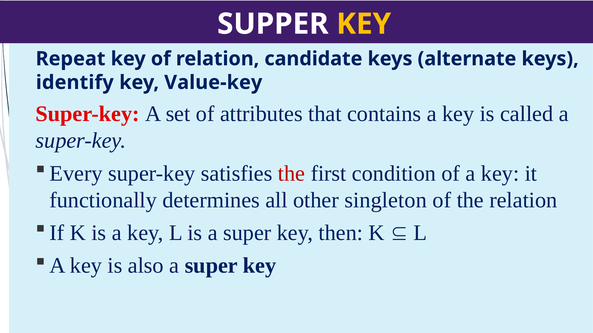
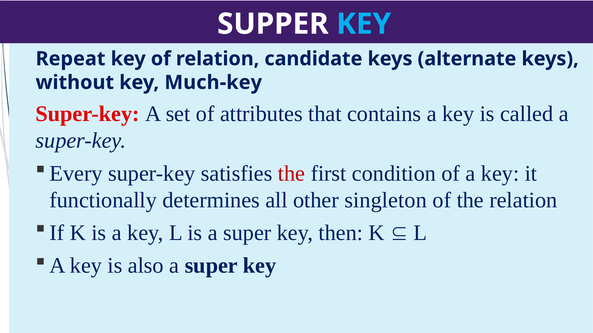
KEY colour: yellow -> light blue (364, 24)
identify: identify -> without (75, 83)
Value-key: Value-key -> Much-key (213, 83)
